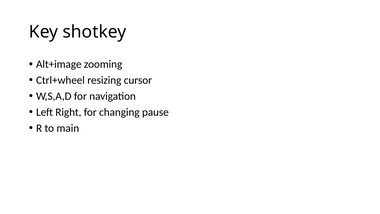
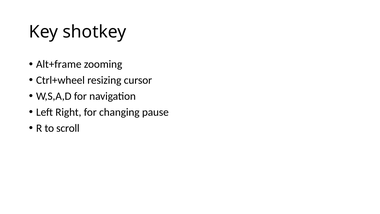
Alt+image: Alt+image -> Alt+frame (59, 64)
main: main -> scroll (68, 128)
